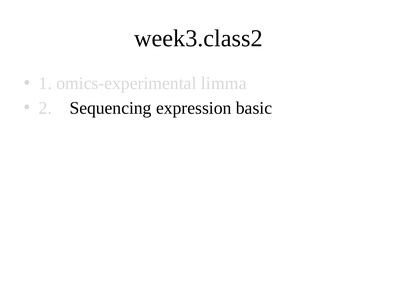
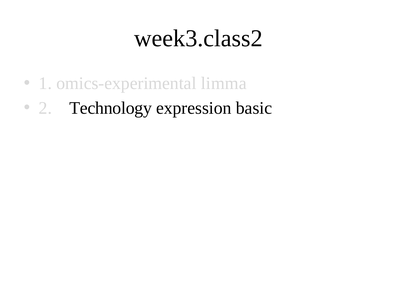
Sequencing: Sequencing -> Technology (111, 108)
